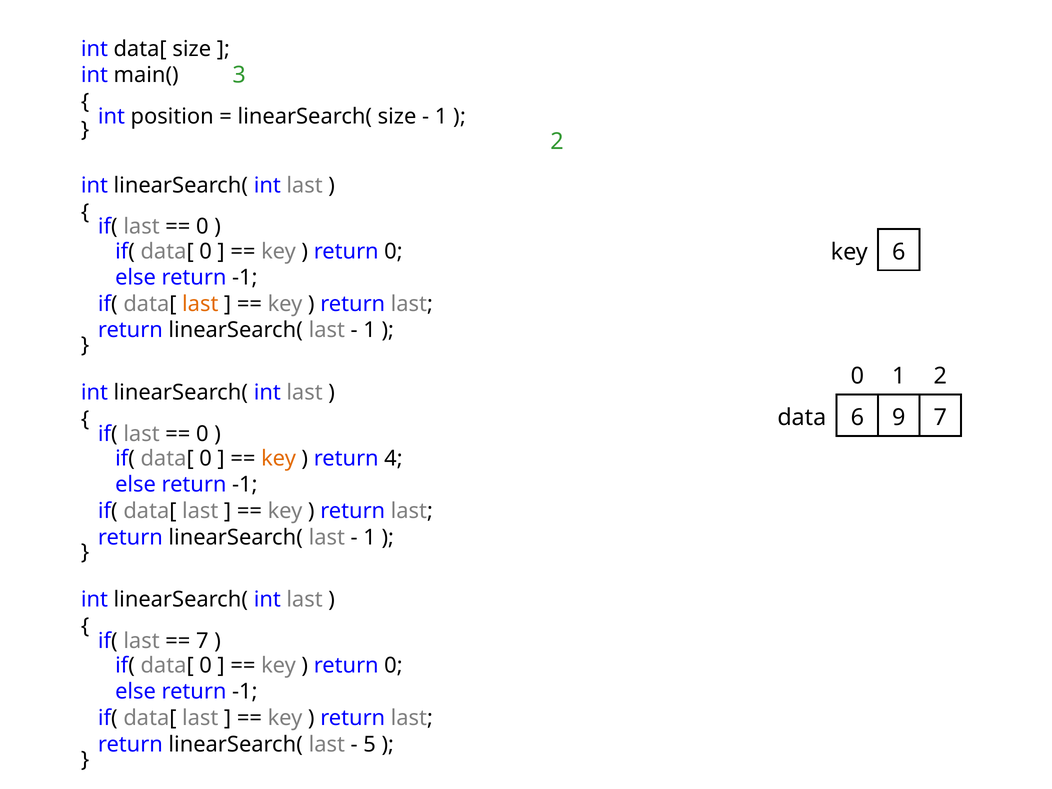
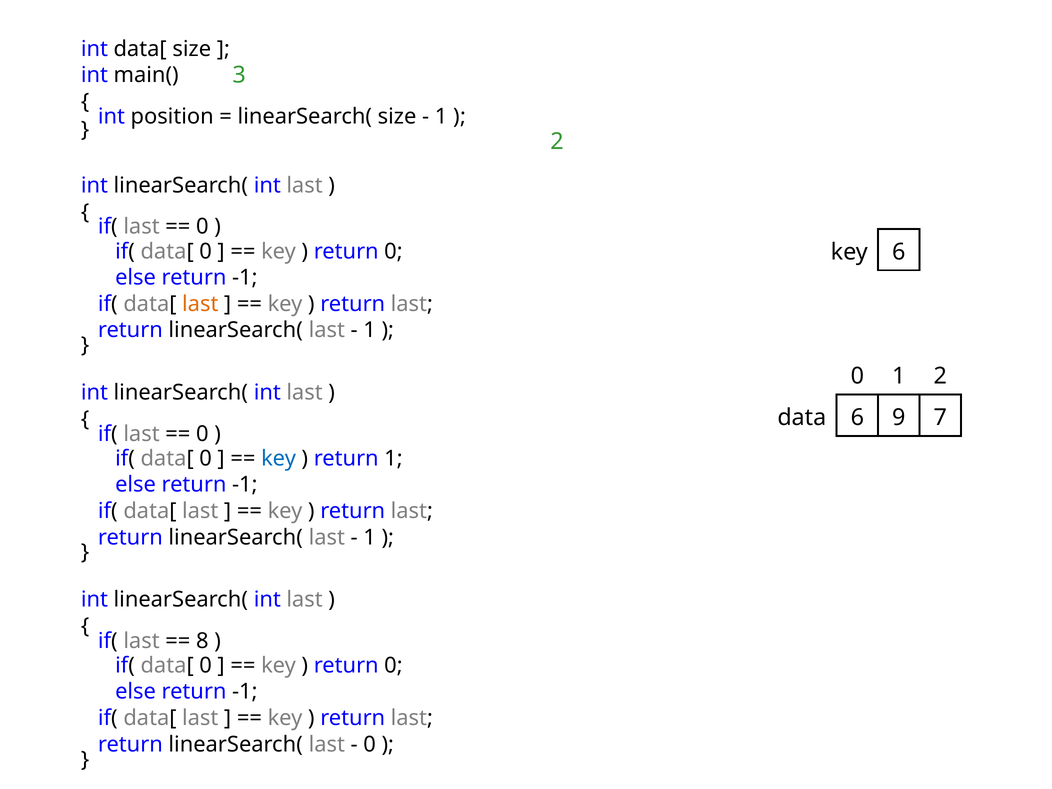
key colour: orange -> blue (279, 458)
return 4: 4 -> 1 (393, 458)
7: 7 -> 8 (202, 641)
5: 5 -> 0 (370, 744)
